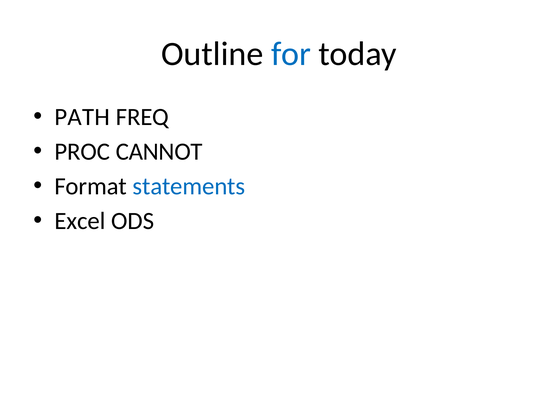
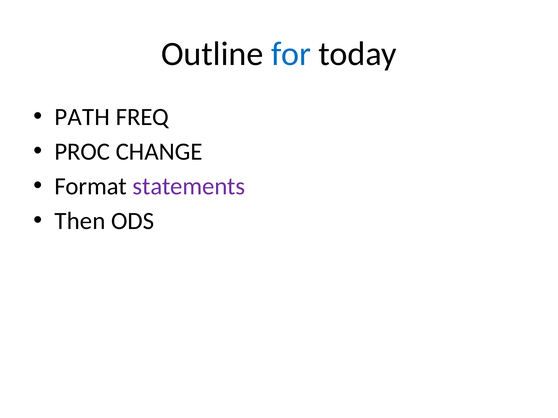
CANNOT: CANNOT -> CHANGE (159, 152)
statements colour: blue -> purple (189, 187)
Excel: Excel -> Then (80, 221)
